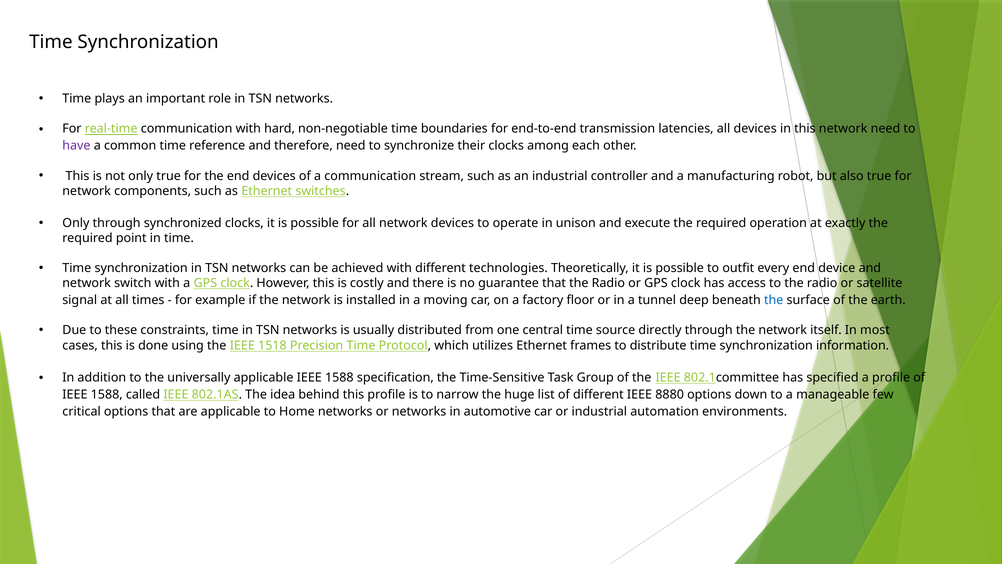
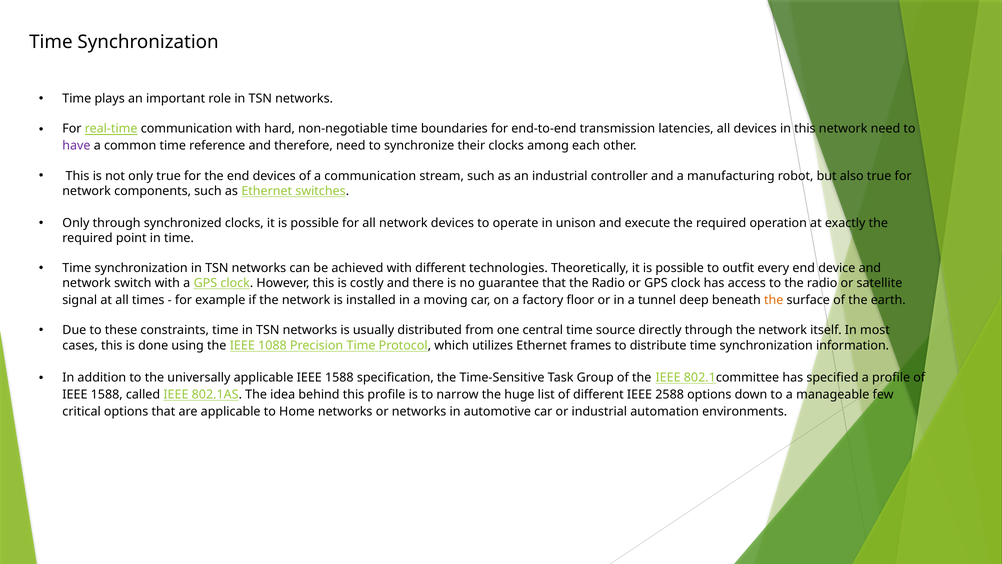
the colour: blue -> orange (774, 300)
1518: 1518 -> 1088 (272, 345)
8880: 8880 -> 2588 (670, 394)
